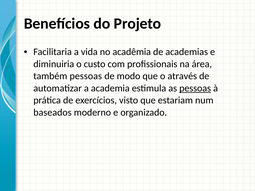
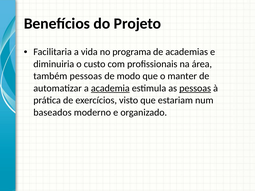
acadêmia: acadêmia -> programa (132, 52)
através: através -> manter (182, 76)
academia underline: none -> present (110, 88)
